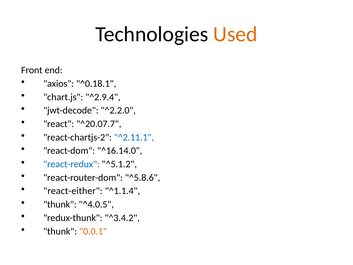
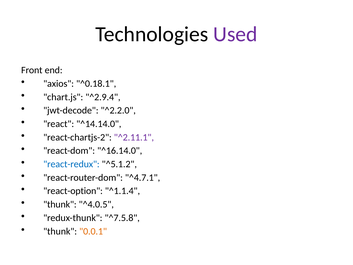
Used colour: orange -> purple (235, 34)
^20.07.7: ^20.07.7 -> ^14.14.0 (99, 124)
^2.11.1 colour: blue -> purple (134, 137)
^5.8.6: ^5.8.6 -> ^4.7.1 (143, 177)
react-either: react-either -> react-option (73, 191)
^3.4.2: ^3.4.2 -> ^7.5.8 (122, 218)
